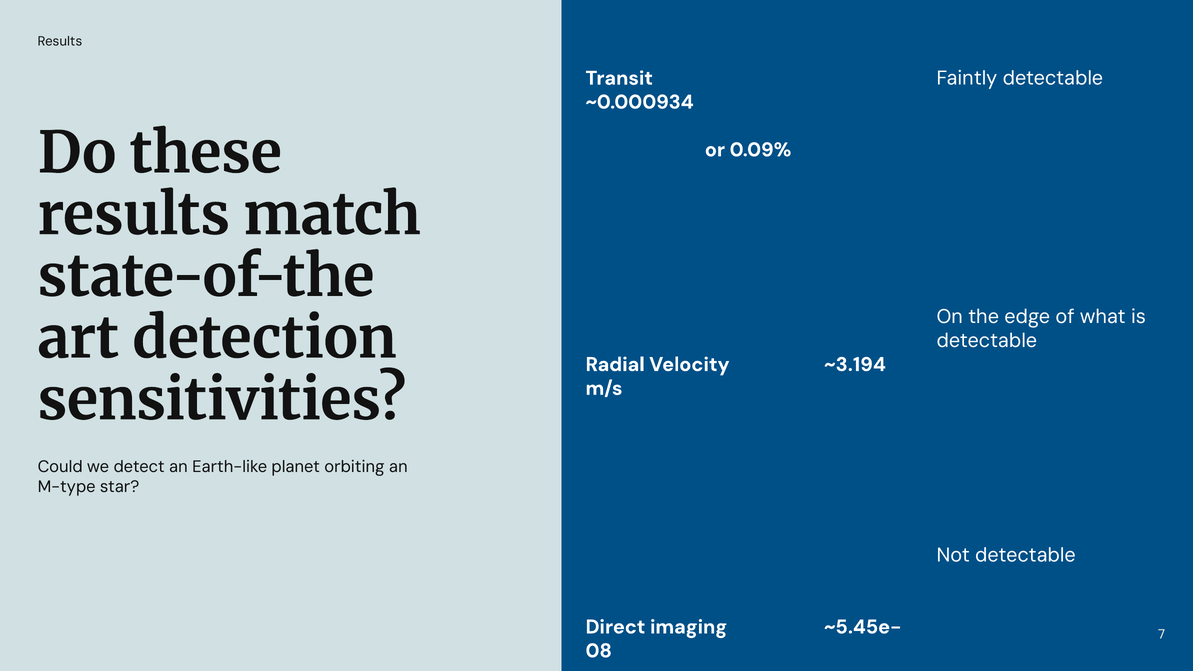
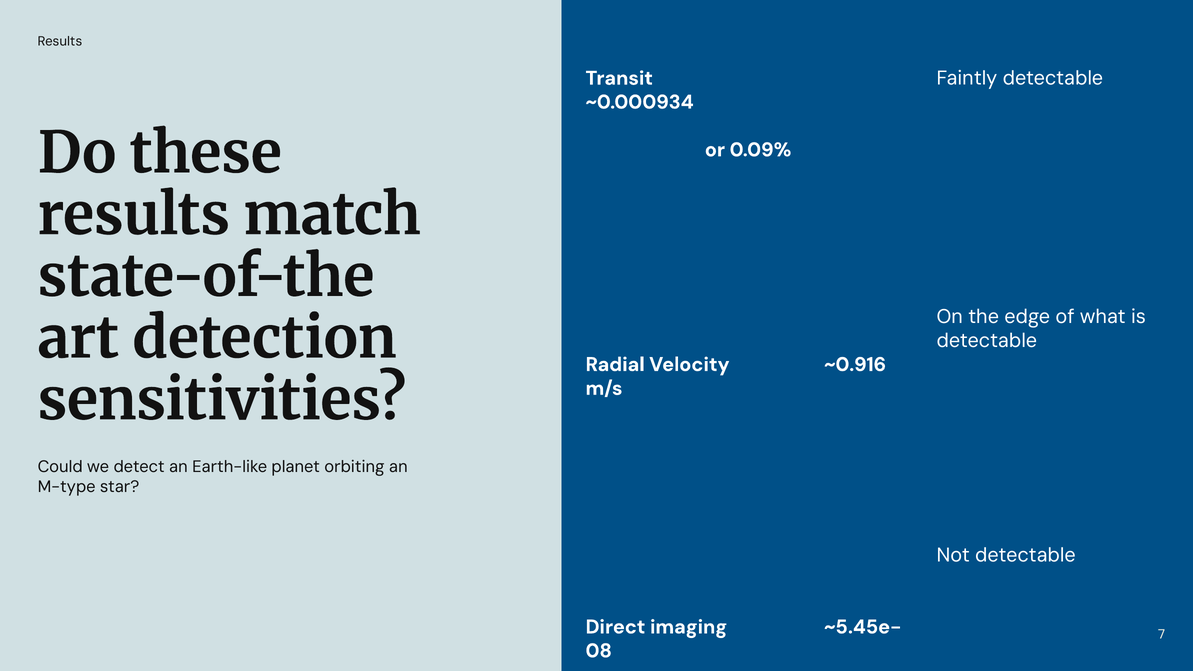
~3.194: ~3.194 -> ~0.916 (855, 364)
